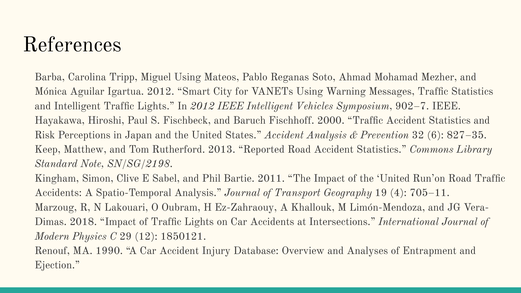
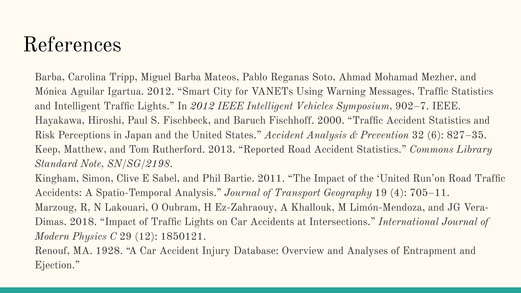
Miguel Using: Using -> Barba (188, 77)
1990: 1990 -> 1928 (109, 251)
